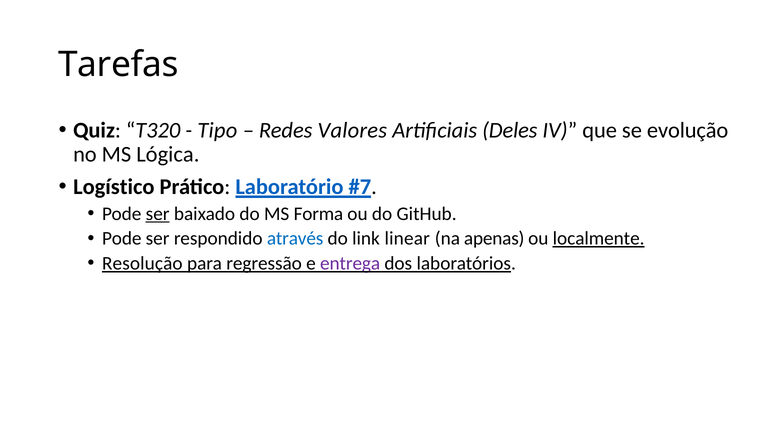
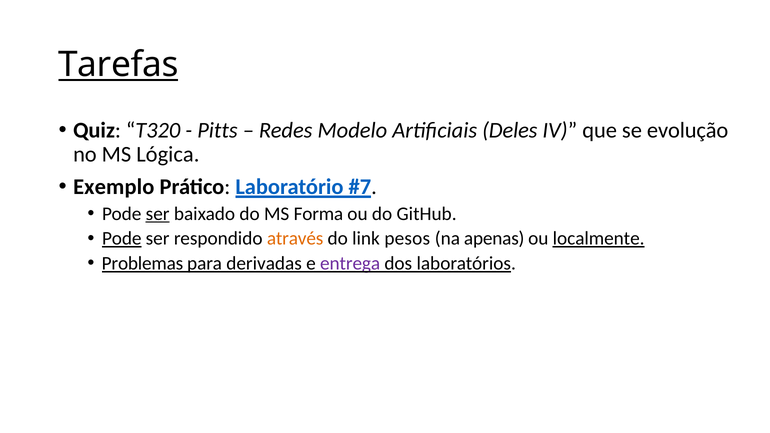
Tarefas underline: none -> present (118, 65)
Tipo: Tipo -> Pitts (217, 130)
Valores: Valores -> Modelo (352, 130)
Logístico: Logístico -> Exemplo (114, 187)
Pode underline: none -> present (122, 238)
através colour: blue -> orange (295, 238)
linear: linear -> pesos (407, 238)
Resolução: Resolução -> Problemas (142, 264)
regressão: regressão -> derivadas (264, 264)
